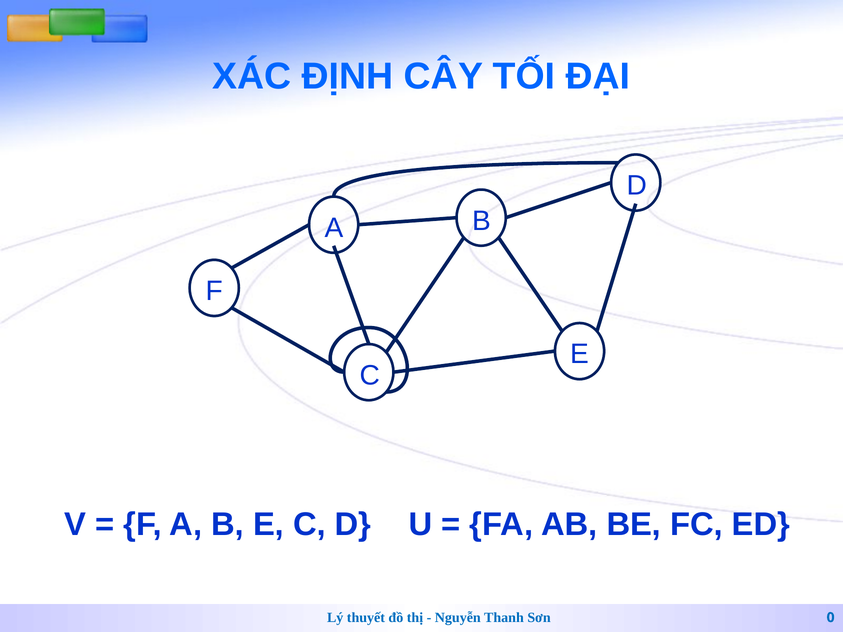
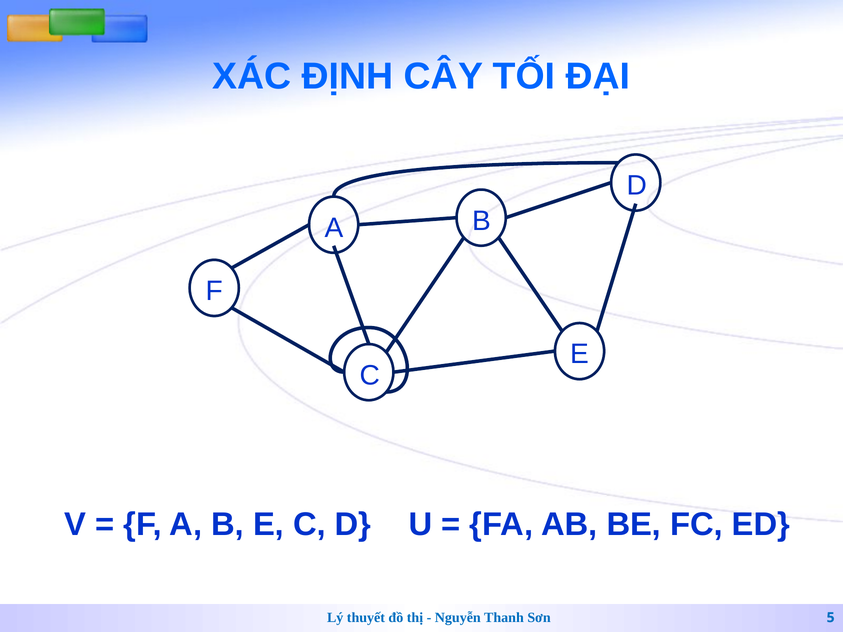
0: 0 -> 5 (831, 618)
